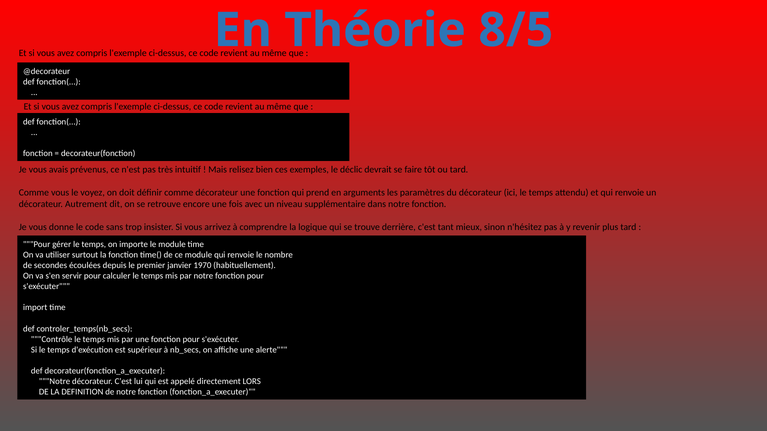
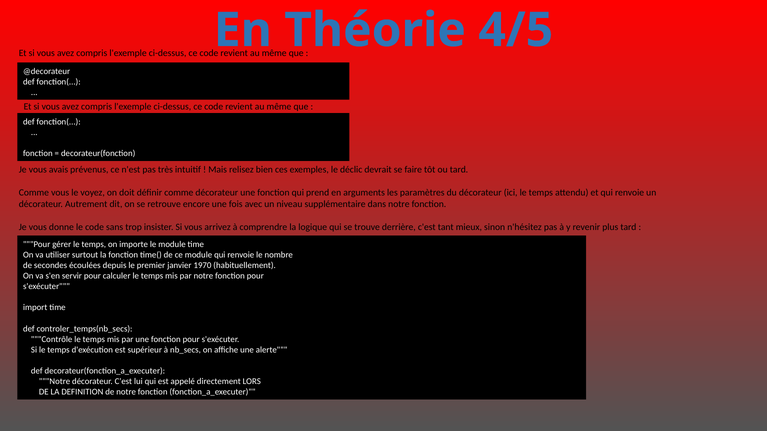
8/5: 8/5 -> 4/5 (516, 30)
